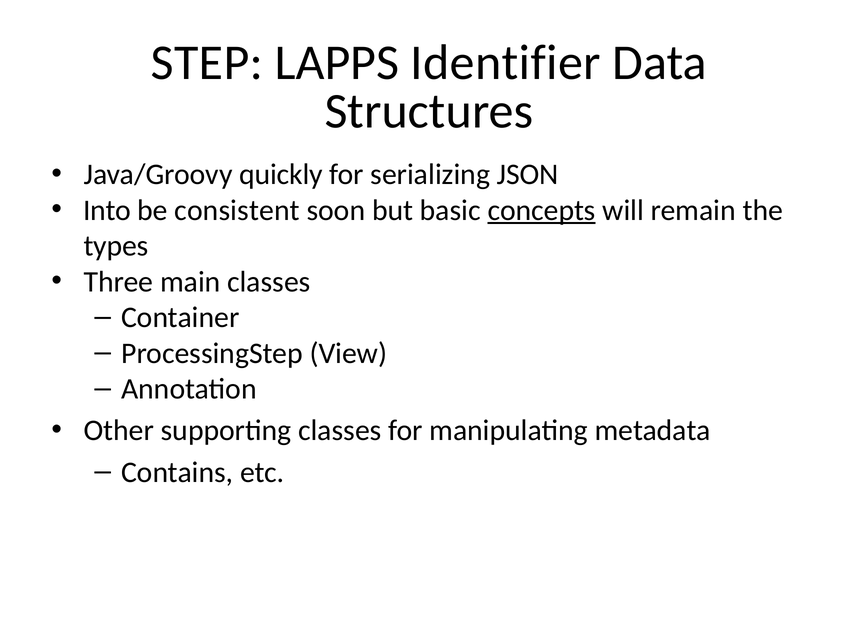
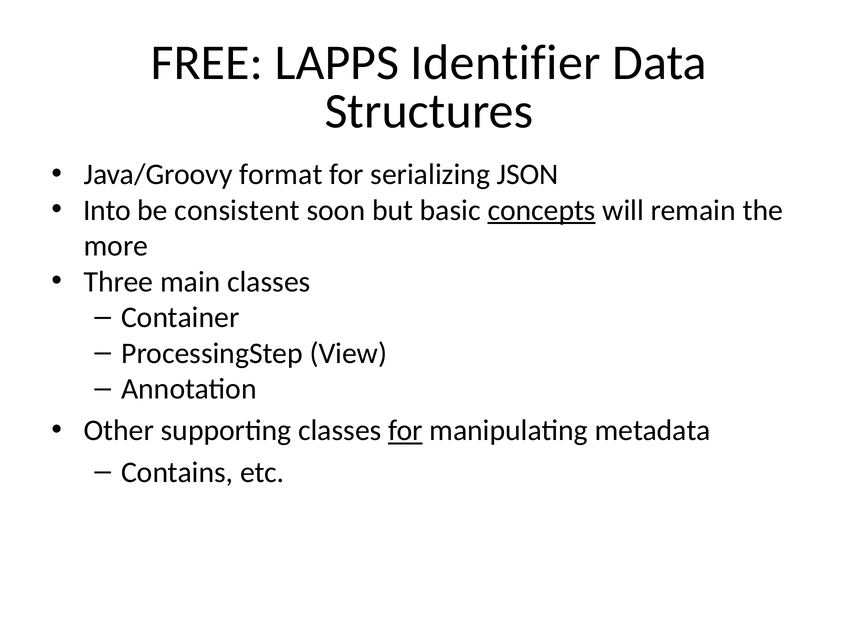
STEP: STEP -> FREE (207, 63)
quickly: quickly -> format (281, 174)
types: types -> more (116, 246)
for underline: none -> present (405, 430)
